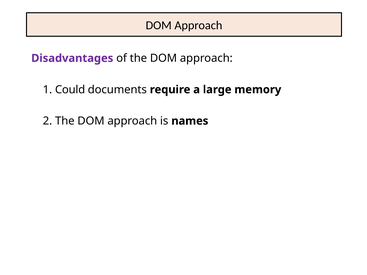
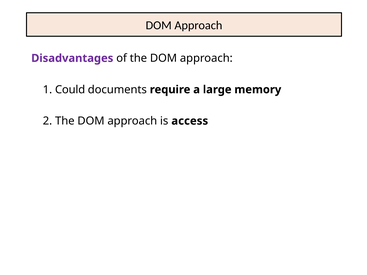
names: names -> access (190, 121)
